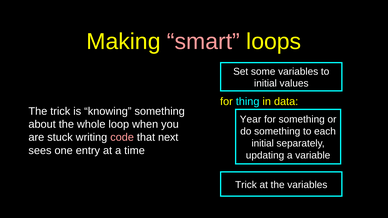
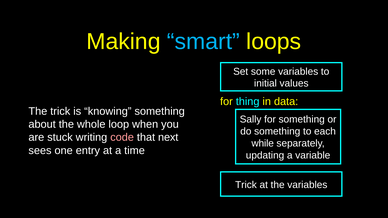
smart colour: pink -> light blue (203, 42)
Year: Year -> Sally (251, 119)
initial: initial -> while (263, 143)
